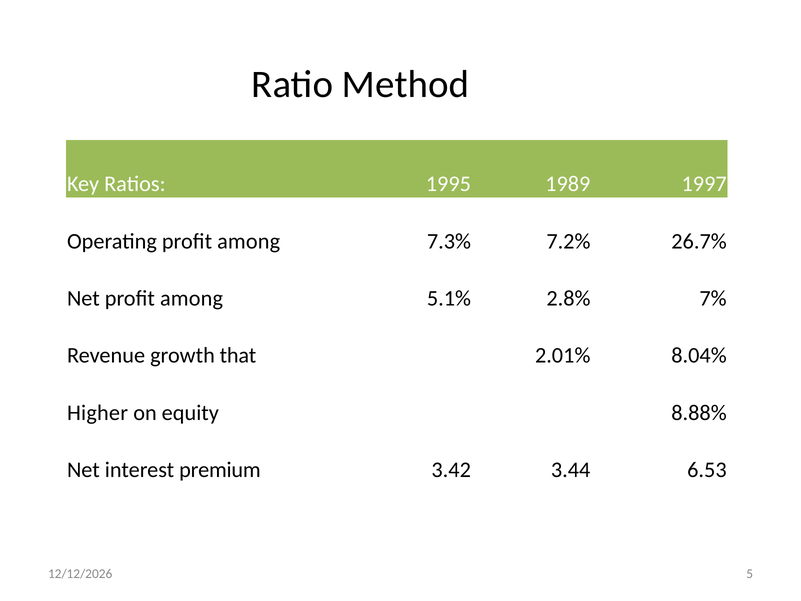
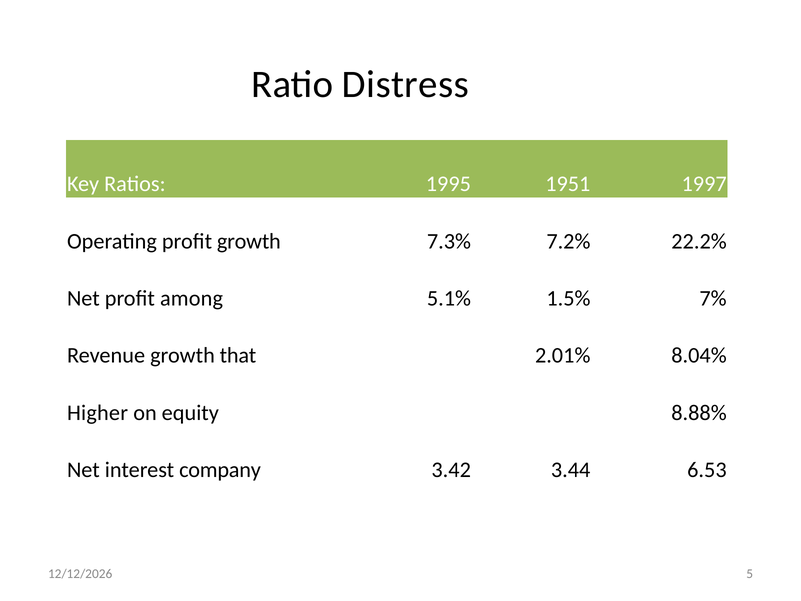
Method: Method -> Distress (405, 84)
1989: 1989 -> 1951 (568, 184)
Operating profit among: among -> growth (249, 241)
26.7%: 26.7% -> 22.2% (699, 241)
2.8%: 2.8% -> 1.5% (568, 298)
premium: premium -> company (220, 470)
